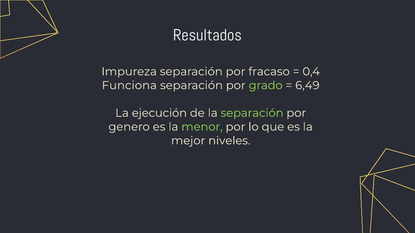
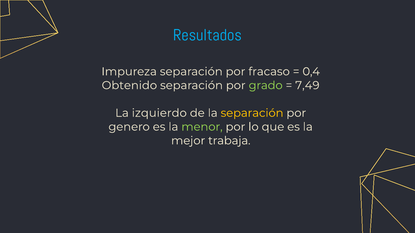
Resultados colour: white -> light blue (207, 35)
Funciona: Funciona -> Obtenido (129, 86)
6,49: 6,49 -> 7,49 (307, 86)
ejecución: ejecución -> izquierdo (159, 113)
separación colour: light green -> yellow (252, 113)
niveles: niveles -> trabaja (229, 141)
